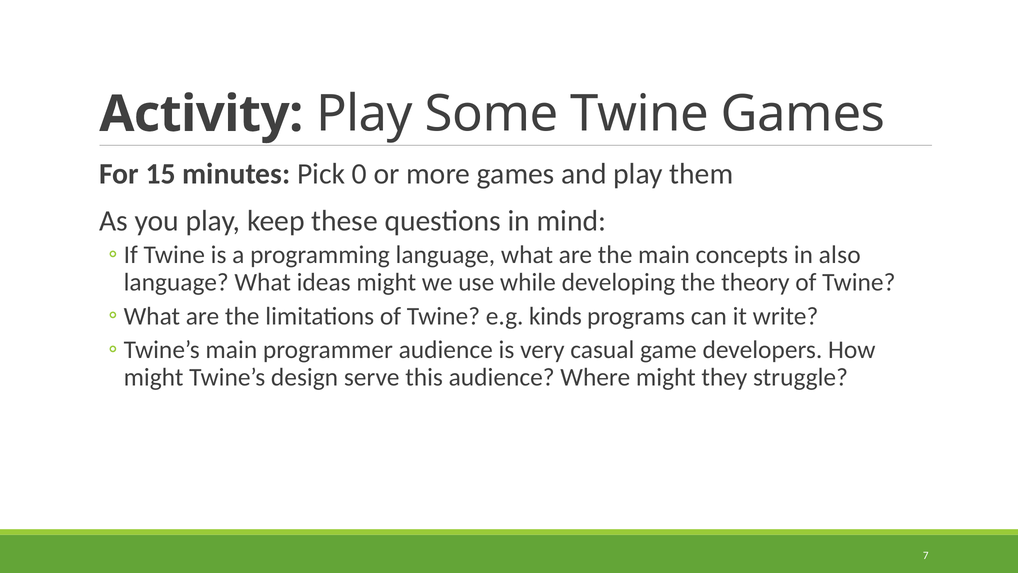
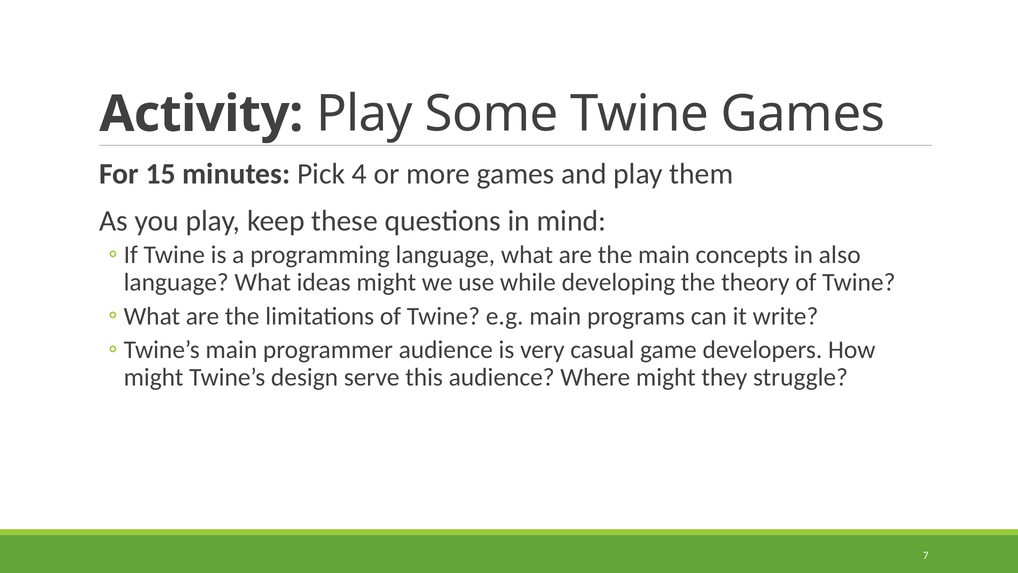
0: 0 -> 4 (359, 174)
e.g kinds: kinds -> main (555, 316)
